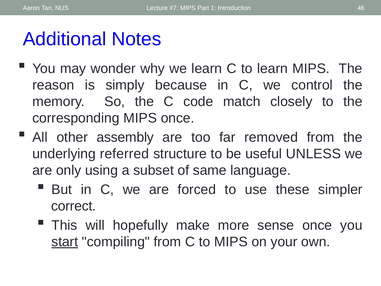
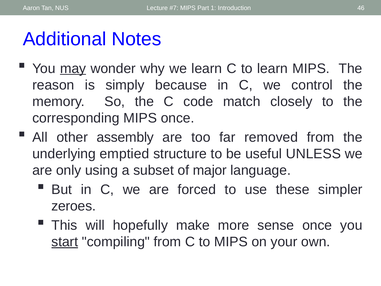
may underline: none -> present (73, 68)
referred: referred -> emptied (124, 154)
same: same -> major (210, 170)
correct: correct -> zeroes (74, 206)
